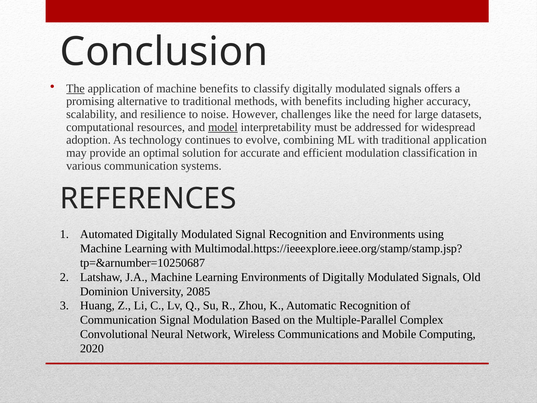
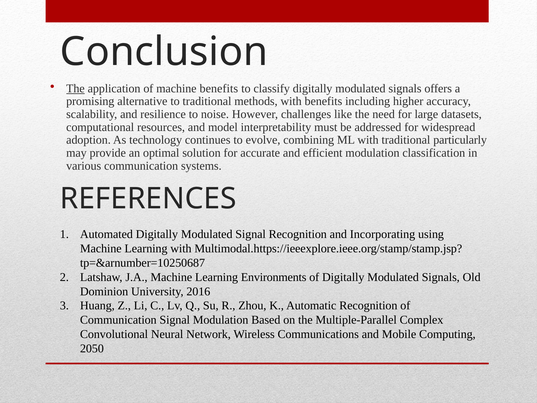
model underline: present -> none (223, 127)
traditional application: application -> particularly (460, 140)
and Environments: Environments -> Incorporating (383, 234)
2085: 2085 -> 2016 (198, 291)
2020: 2020 -> 2050 (92, 348)
